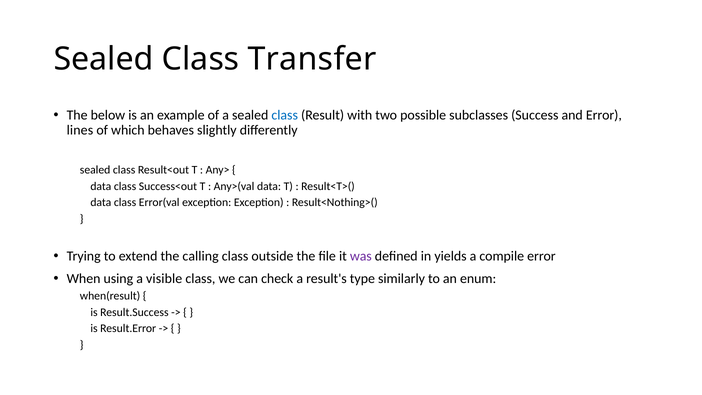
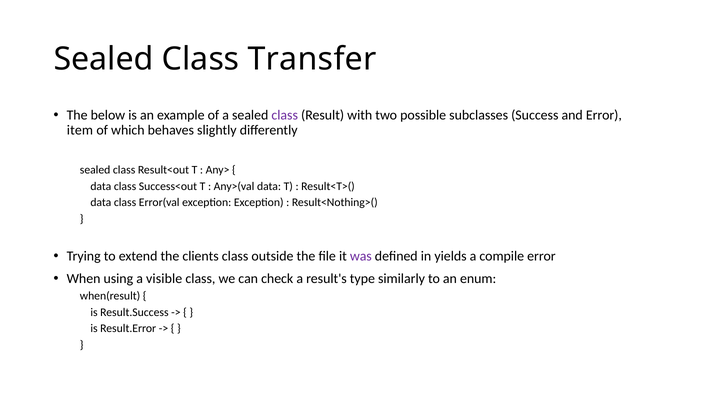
class colour: blue -> purple (285, 115)
lines: lines -> item (80, 130)
calling: calling -> clients (201, 256)
